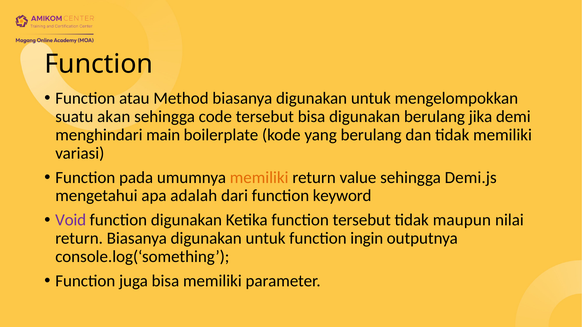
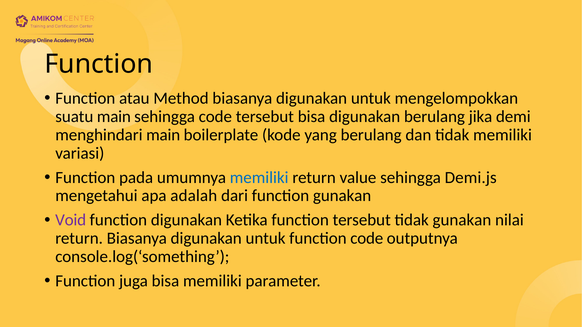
suatu akan: akan -> main (114, 117)
memiliki colour: orange -> blue (259, 178)
function keyword: keyword -> gunakan (342, 196)
tidak maupun: maupun -> gunakan (462, 220)
function ingin: ingin -> code (367, 239)
